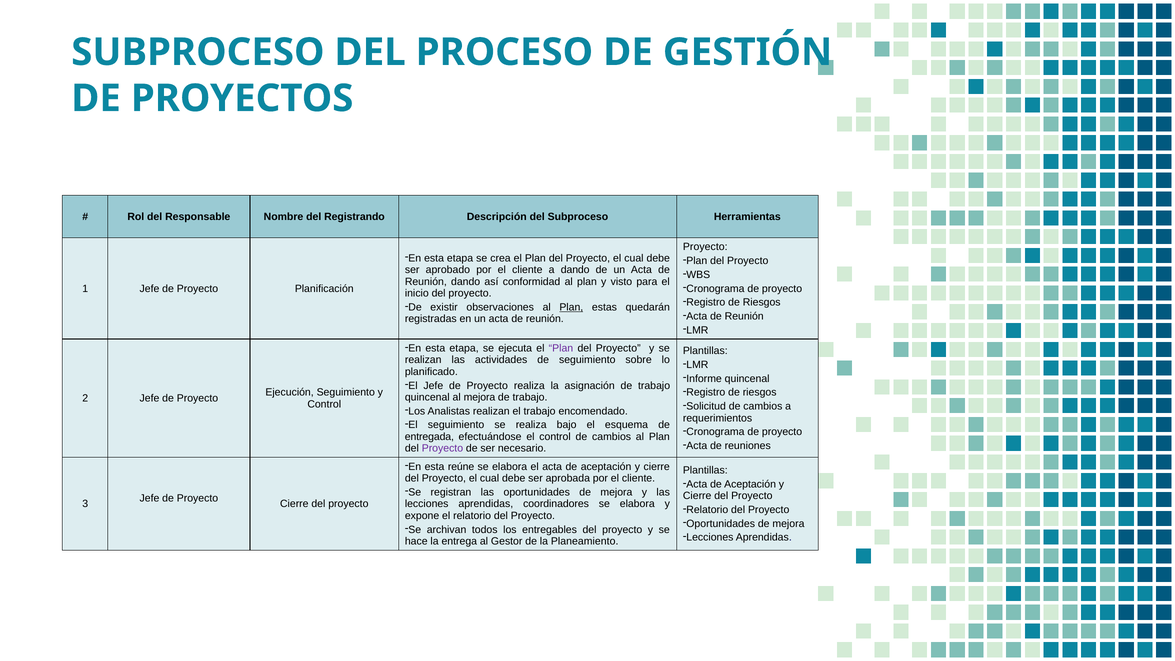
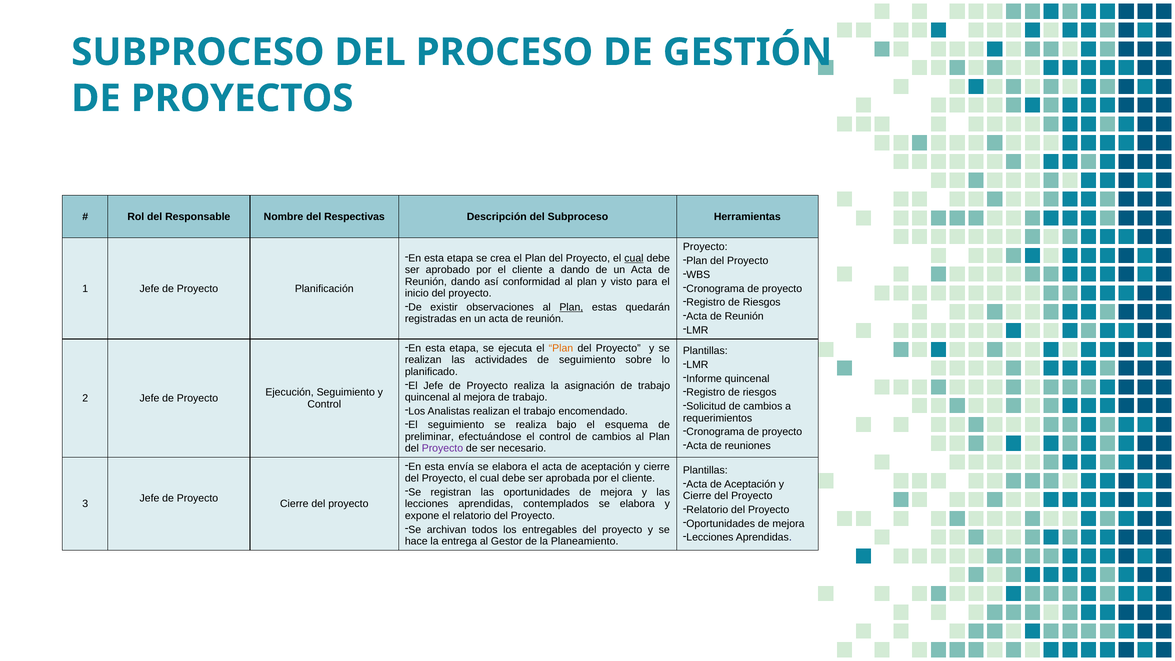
Registrando: Registrando -> Respectivas (354, 217)
cual underline: none -> present (634, 258)
Plan colour: purple -> orange (561, 348)
entregada: entregada -> preliminar (429, 437)
reúne: reúne -> envía (461, 467)
coordinadores: coordinadores -> contemplados (556, 504)
